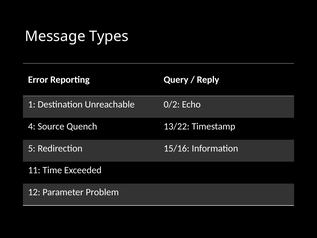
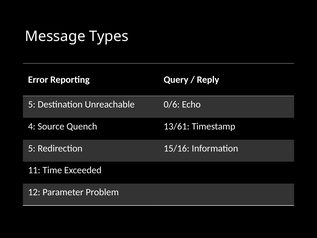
1: 1 -> 5 (32, 104)
0/2: 0/2 -> 0/6 (172, 104)
13/22: 13/22 -> 13/61 (177, 126)
